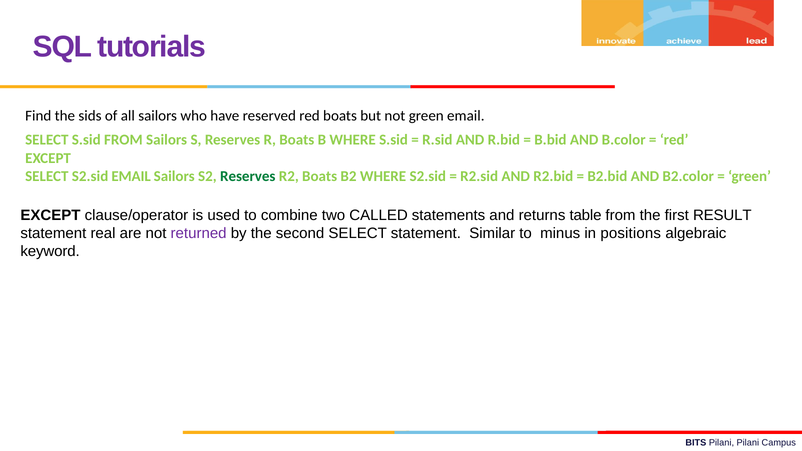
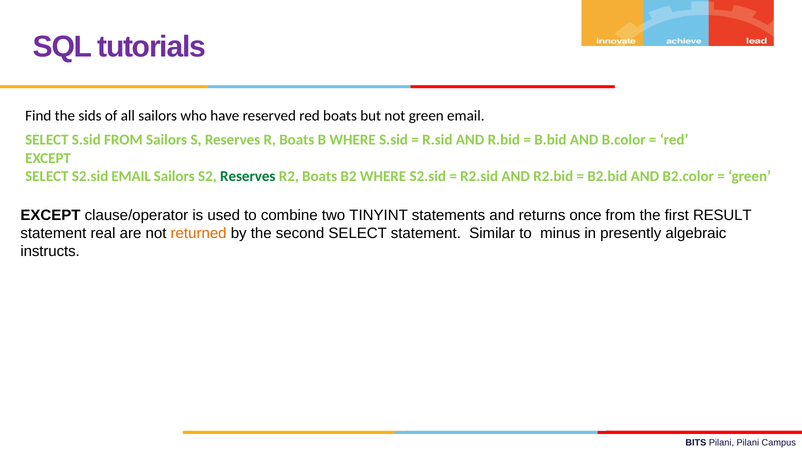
CALLED: CALLED -> TINYINT (379, 215)
table: table -> once (585, 215)
returned colour: purple -> orange (199, 233)
positions: positions -> presently (631, 233)
keyword: keyword -> instructs (50, 251)
